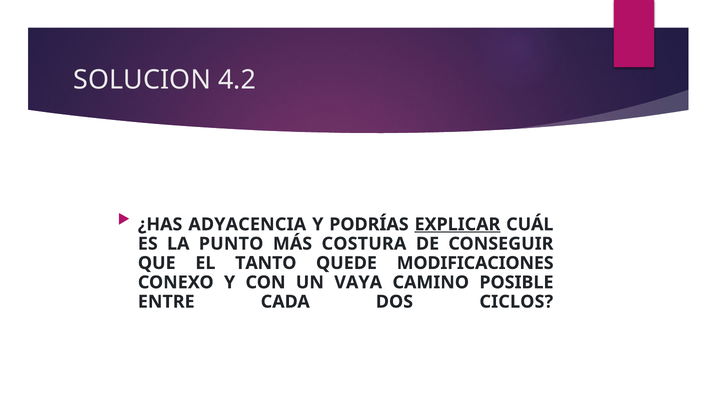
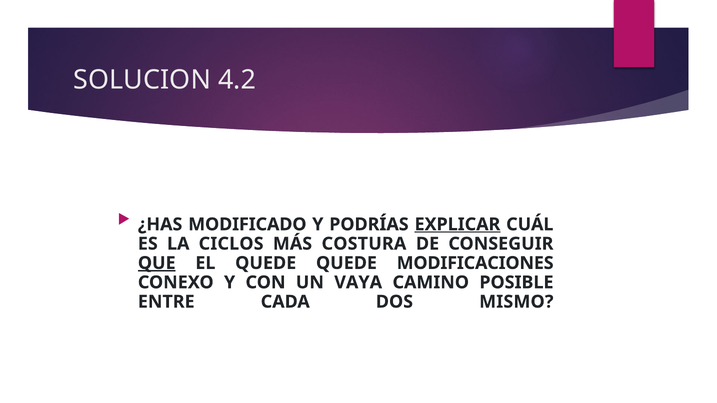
ADYACENCIA: ADYACENCIA -> MODIFICADO (247, 225)
PUNTO: PUNTO -> CICLOS (231, 244)
QUE underline: none -> present (157, 263)
EL TANTO: TANTO -> QUEDE (266, 263)
CICLOS: CICLOS -> MISMO (516, 302)
